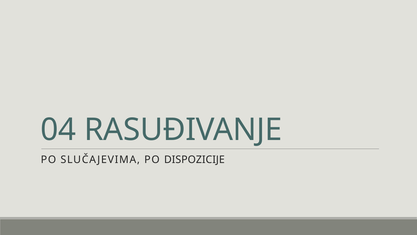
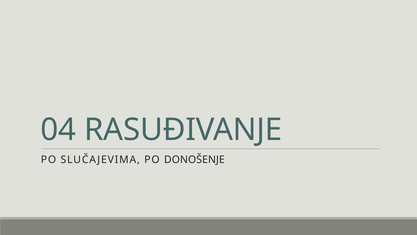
DISPOZICIJE: DISPOZICIJE -> DONOŠENJE (194, 160)
